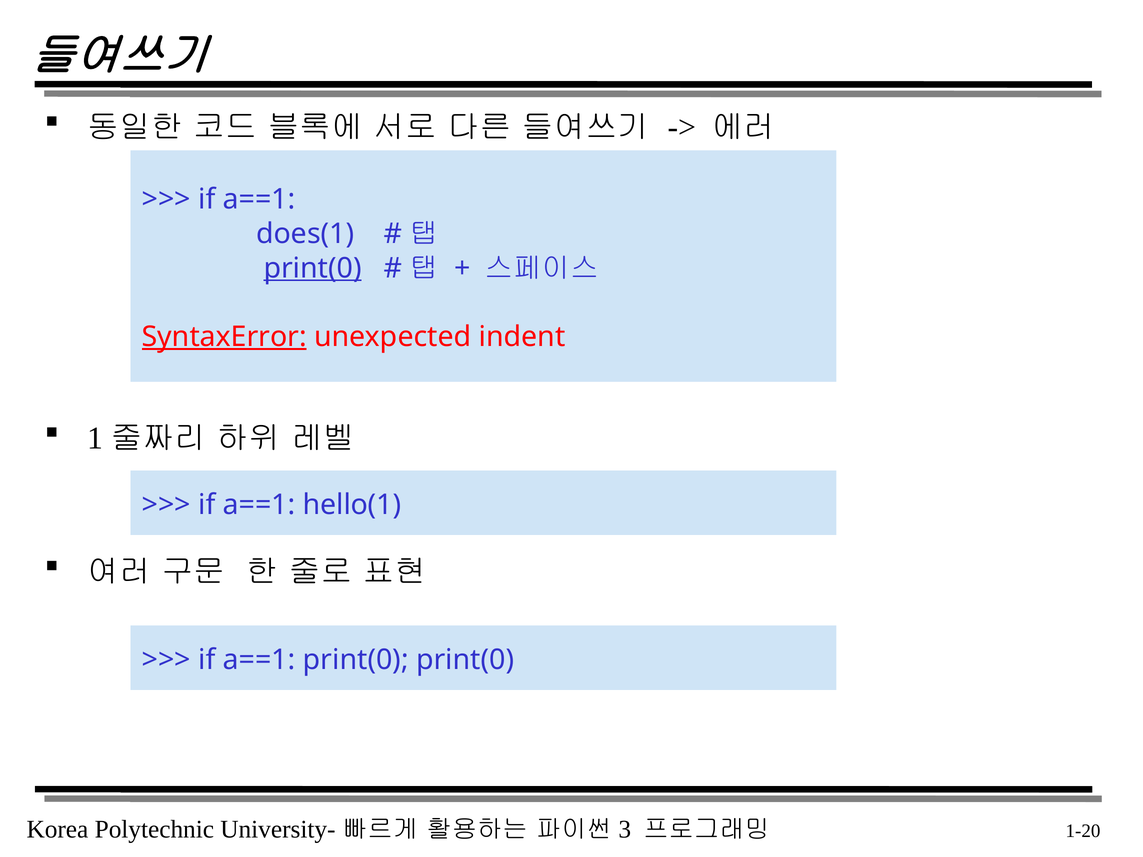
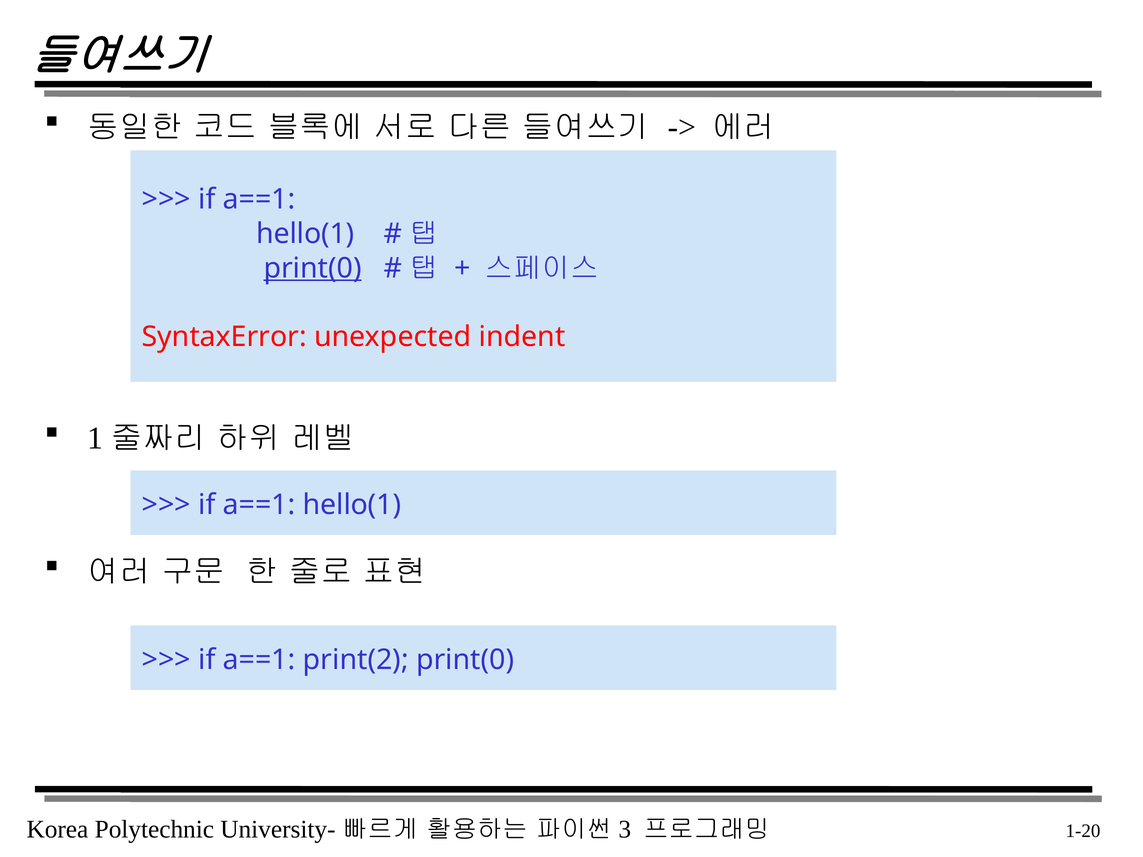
does(1: does(1 -> hello(1 (305, 234)
SyntaxError underline: present -> none (224, 337)
a==1 print(0: print(0 -> print(2 (356, 660)
